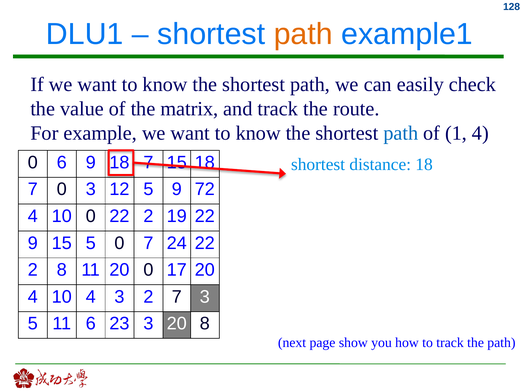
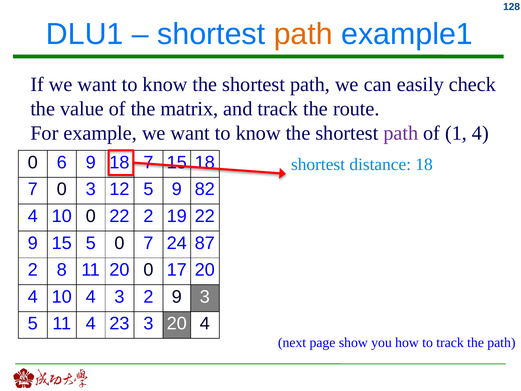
path colour: blue -> purple (401, 133)
72: 72 -> 82 (205, 189)
24 22: 22 -> 87 (205, 243)
2 7: 7 -> 9 (177, 297)
11 6: 6 -> 4 (91, 323)
3 20 8: 8 -> 4 (205, 323)
